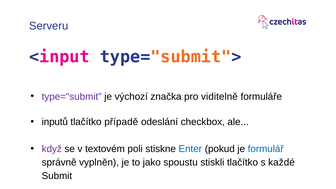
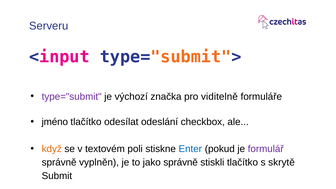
inputů: inputů -> jméno (55, 122)
případě: případě -> odesílat (121, 122)
když colour: purple -> orange (52, 149)
formulář colour: blue -> purple (266, 149)
jako spoustu: spoustu -> správně (181, 162)
každé: každé -> skrytě (282, 162)
